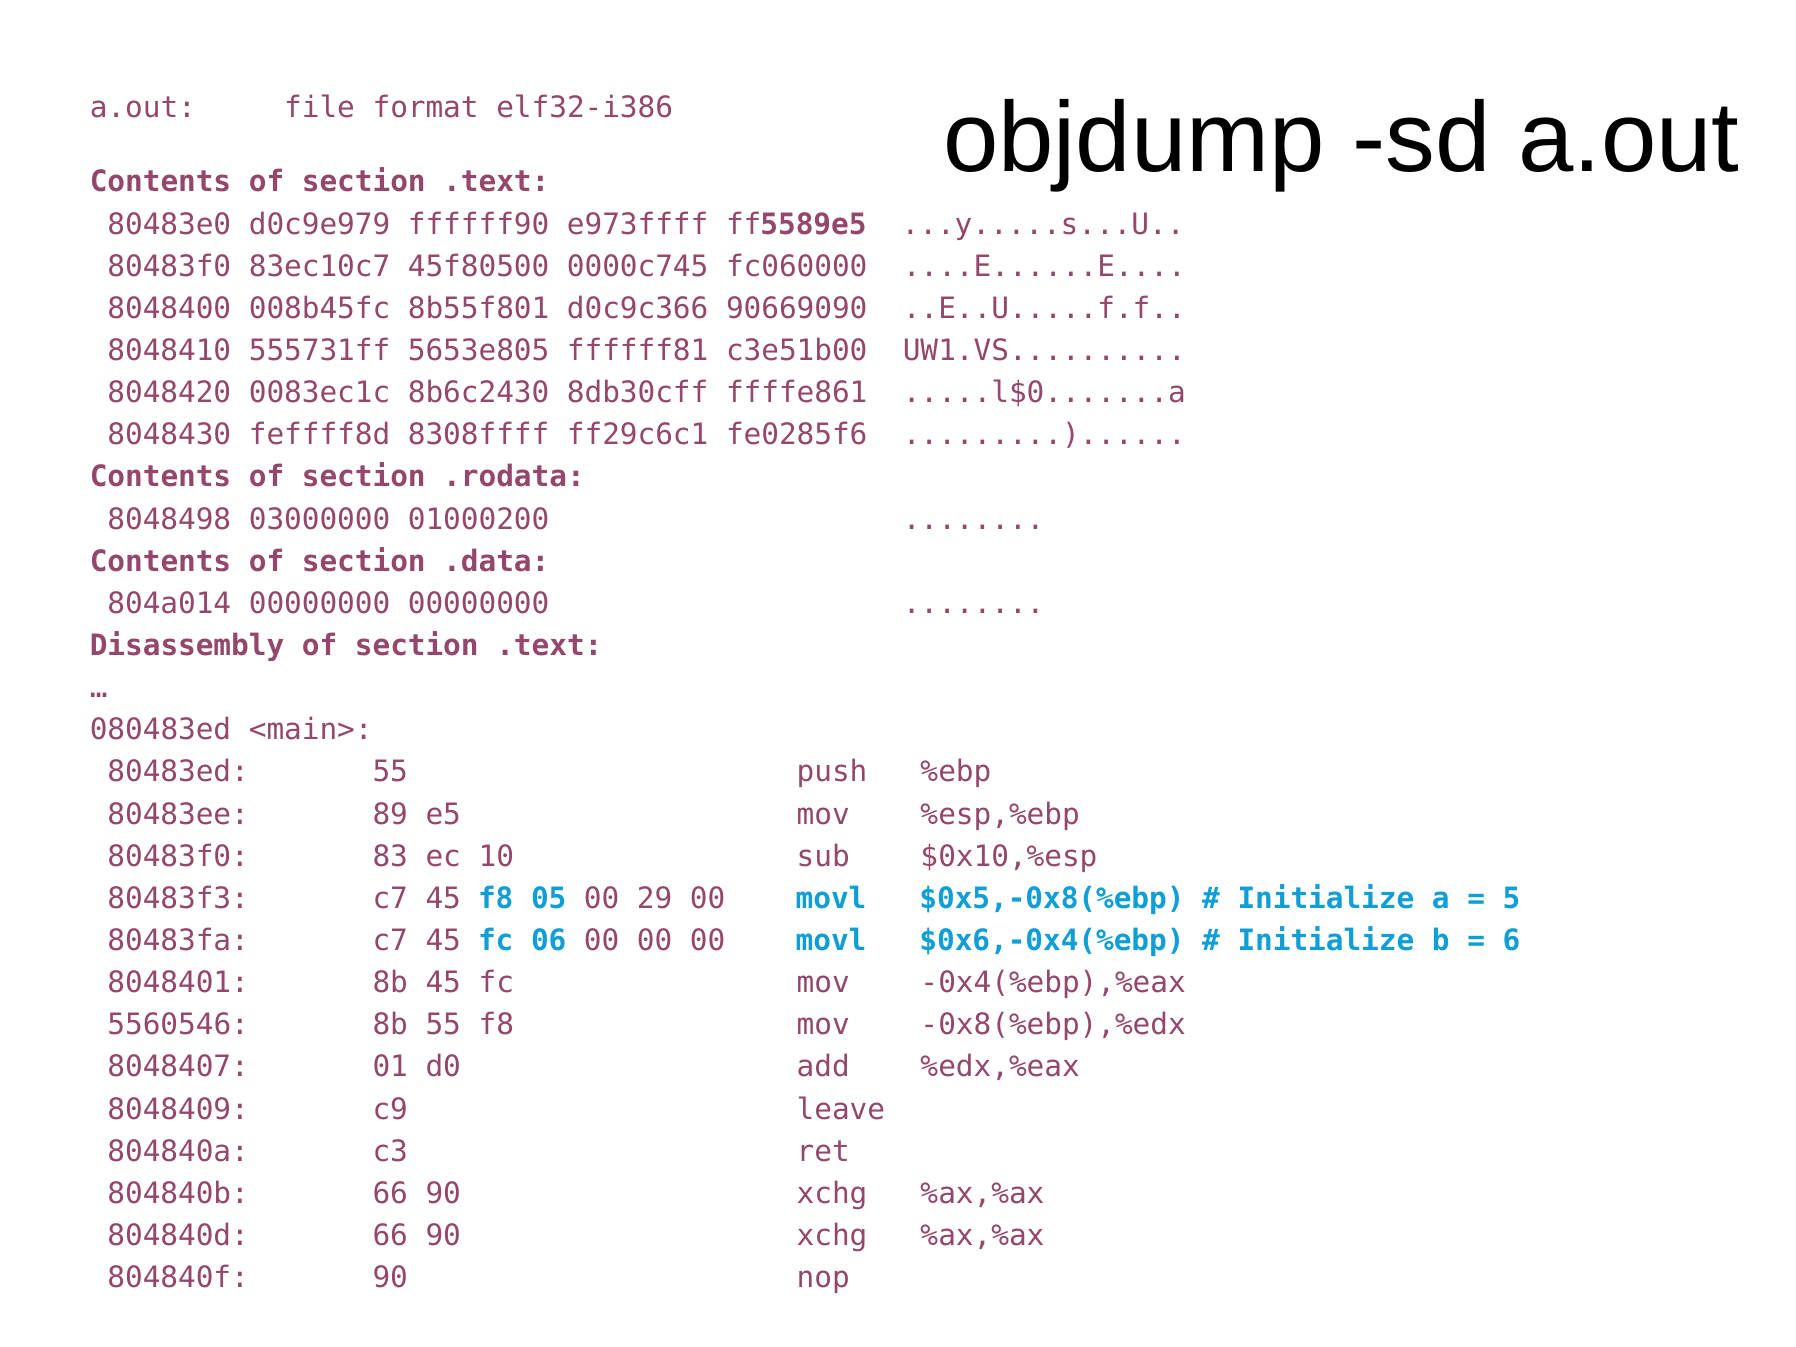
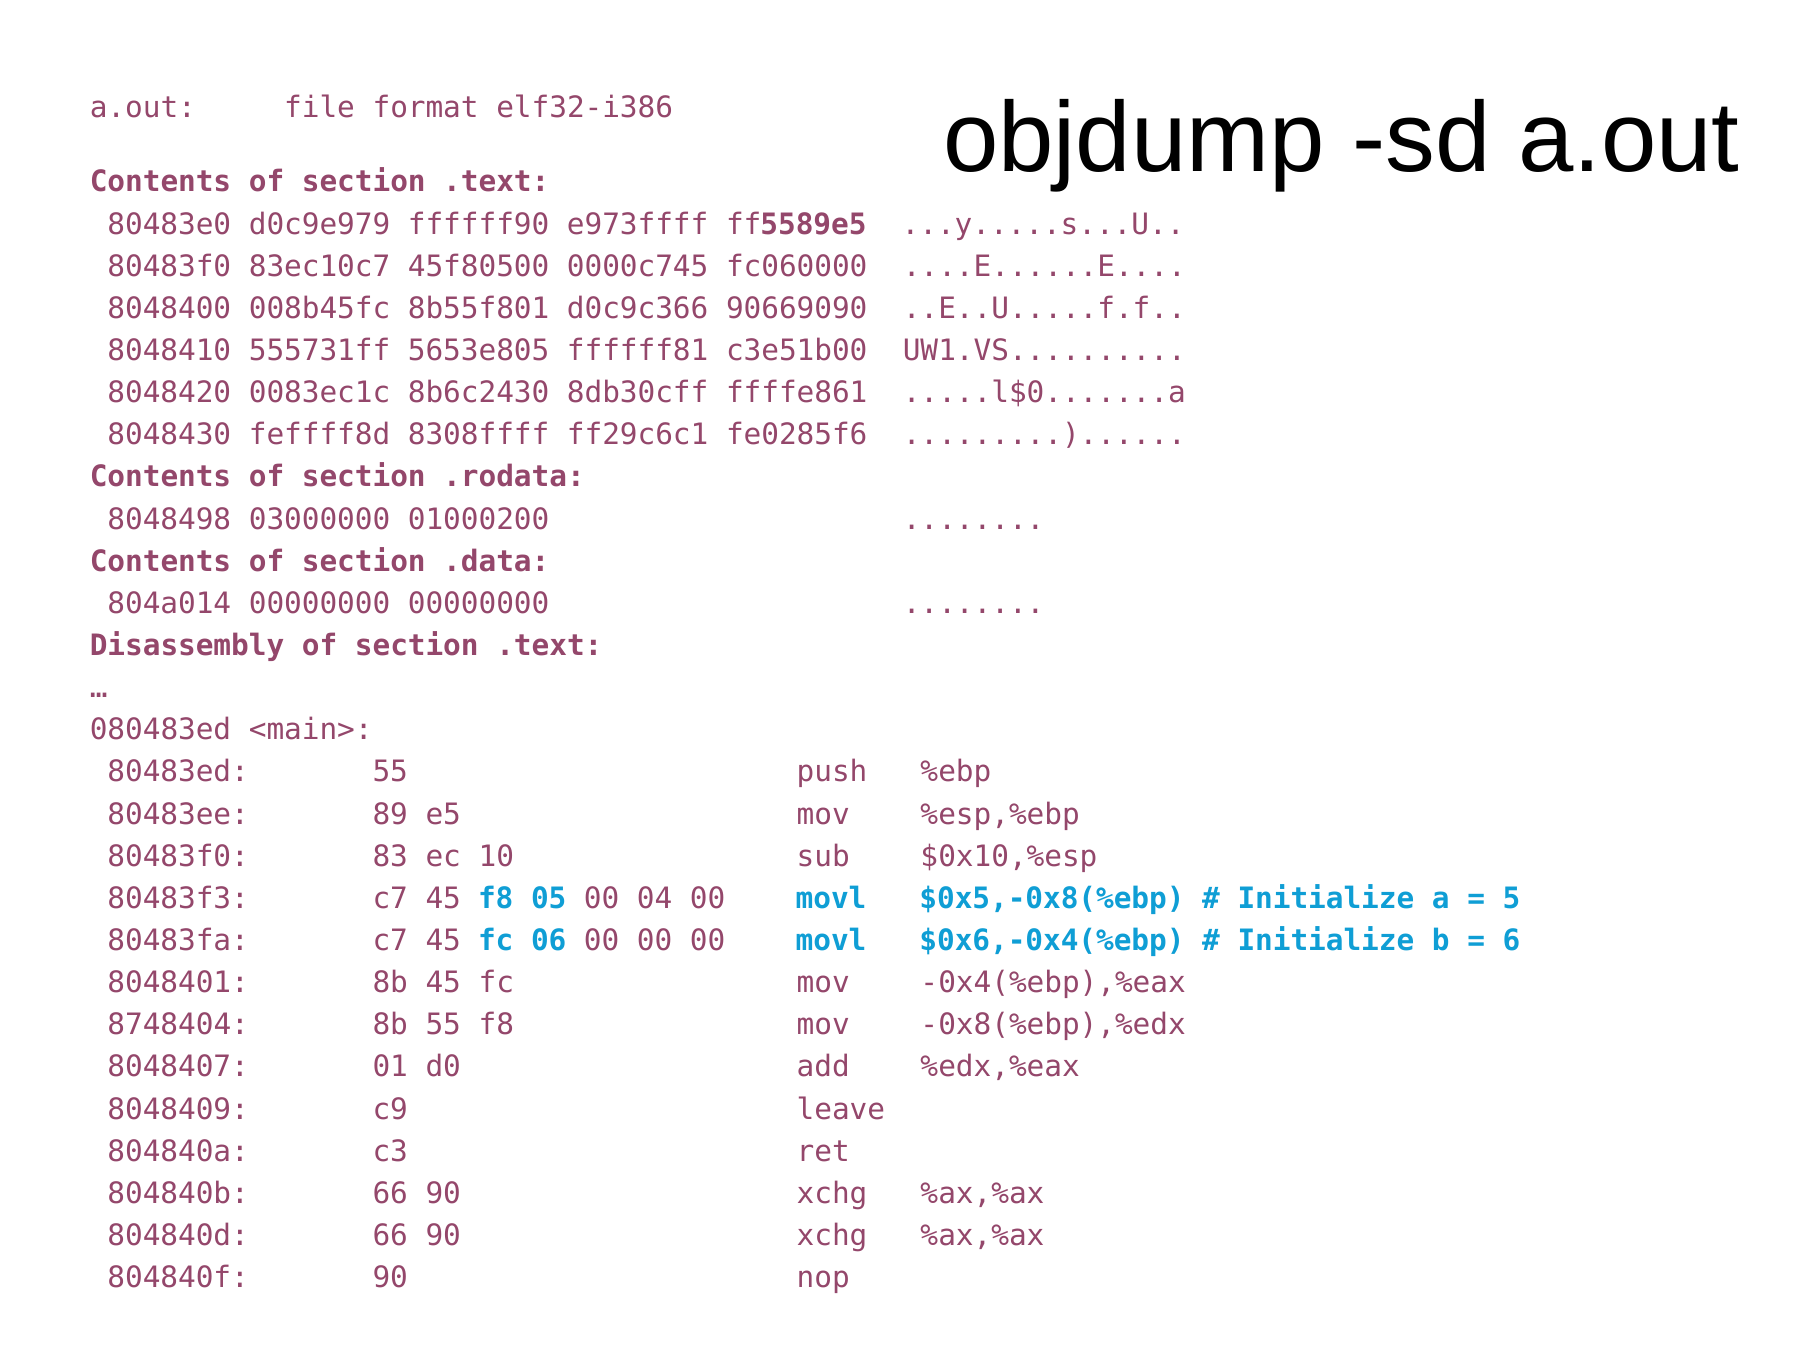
29: 29 -> 04 (655, 899)
5560546: 5560546 -> 8748404 (178, 1025)
